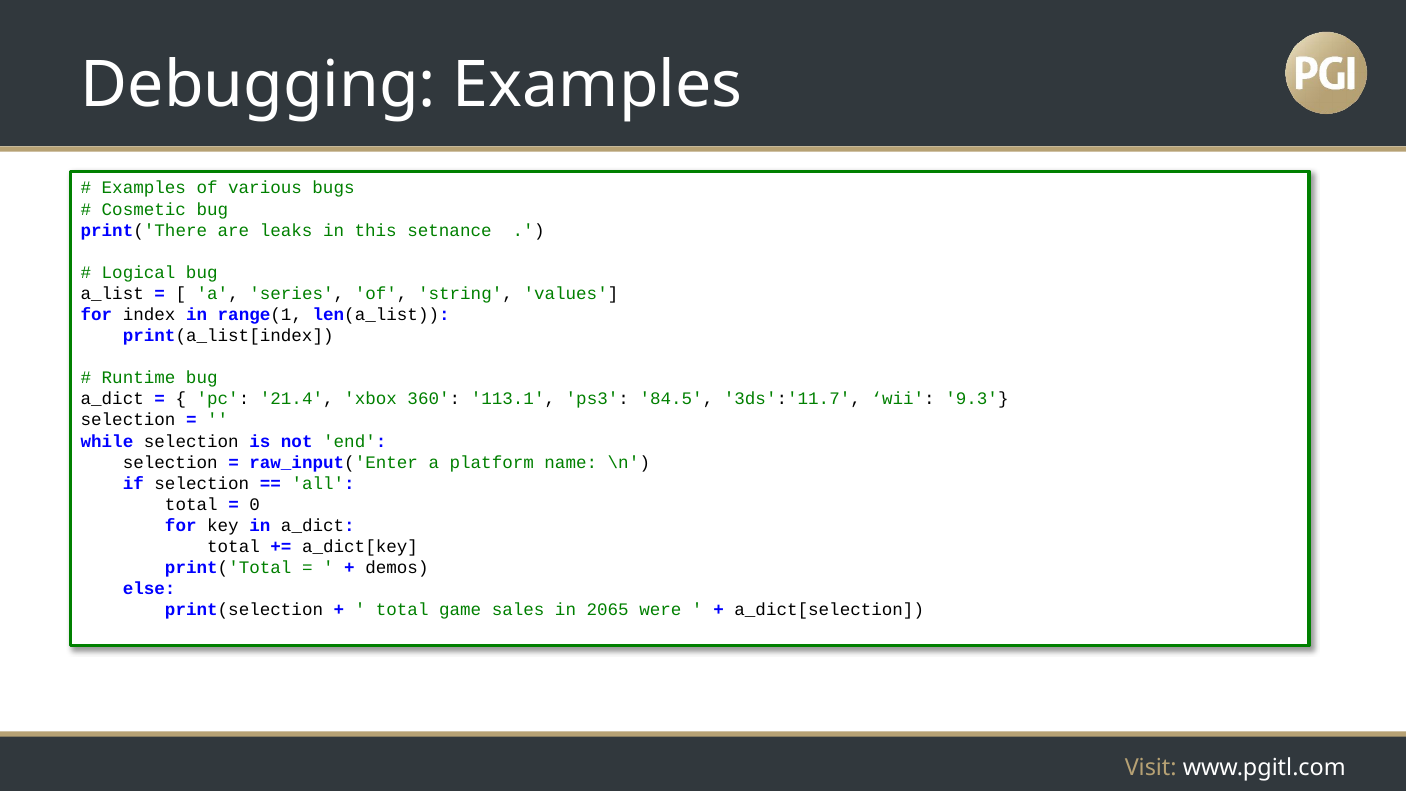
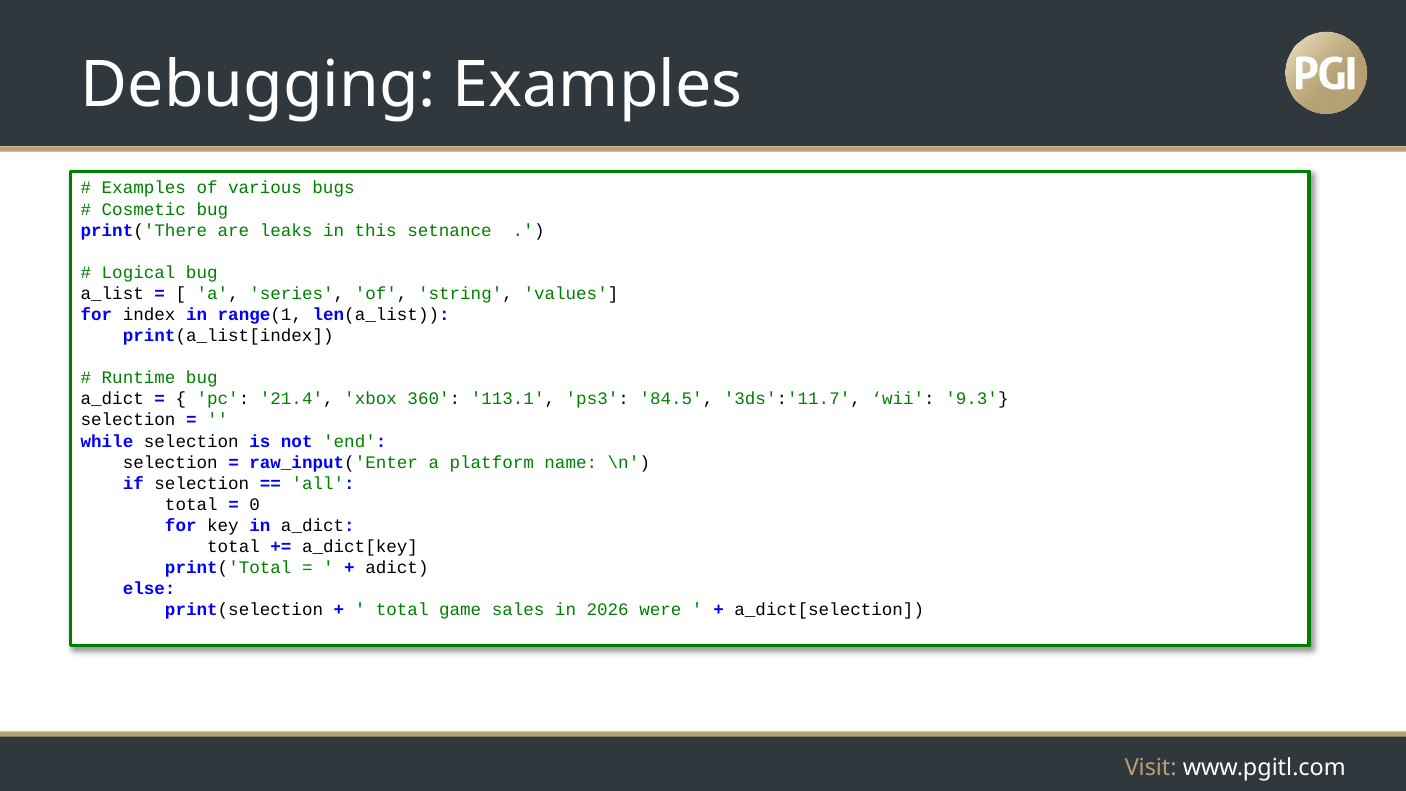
demos: demos -> adict (397, 568)
2065: 2065 -> 2026 (608, 610)
